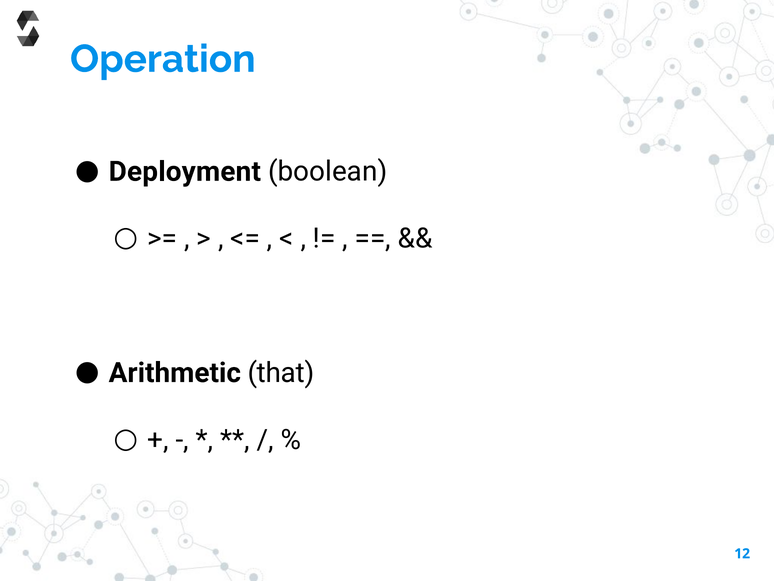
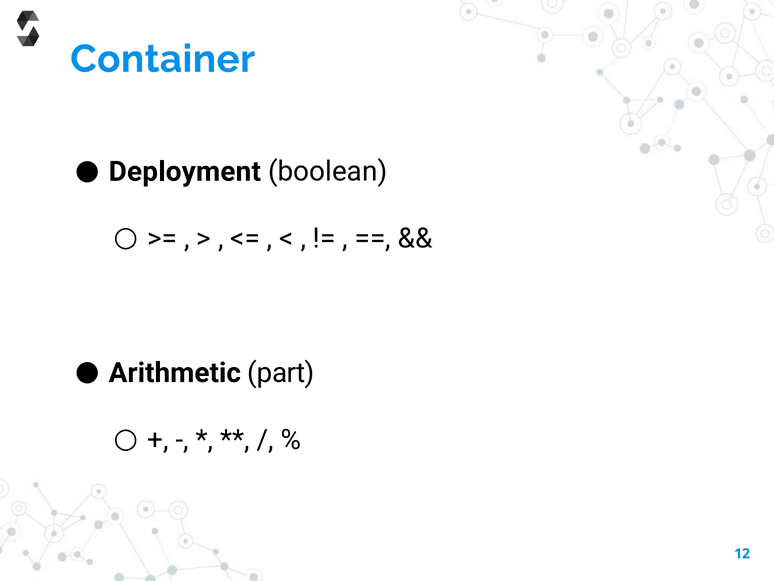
Operation: Operation -> Container (163, 59)
that: that -> part (281, 373)
